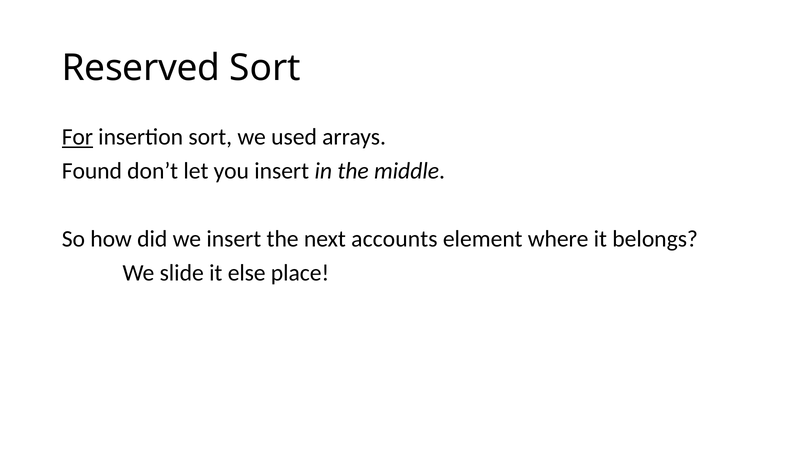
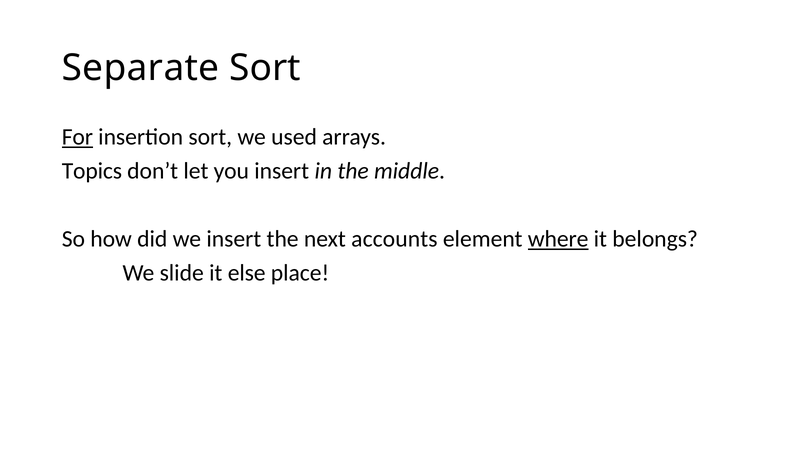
Reserved: Reserved -> Separate (141, 68)
Found: Found -> Topics (92, 171)
where underline: none -> present (558, 239)
